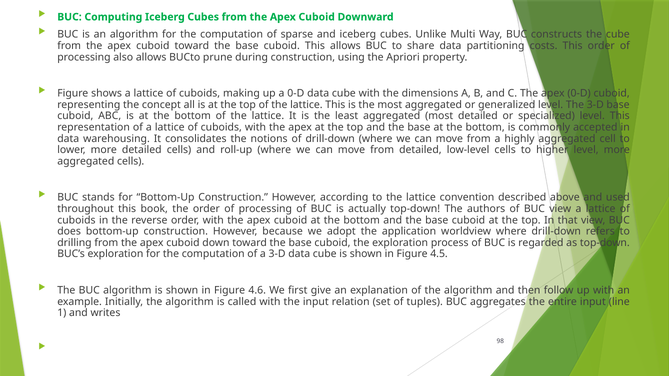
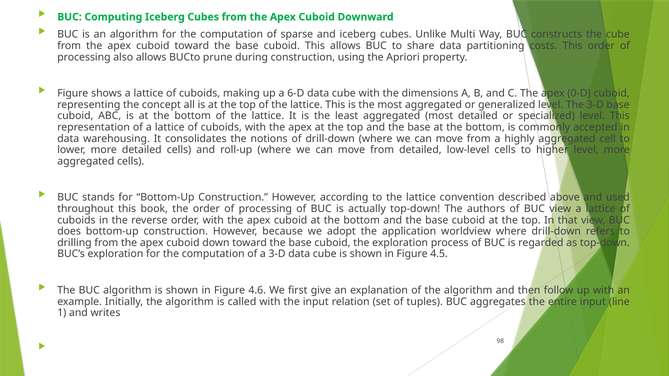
a 0-D: 0-D -> 6-D (296, 93)
